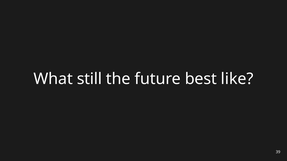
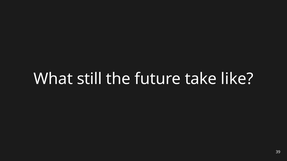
best: best -> take (201, 79)
